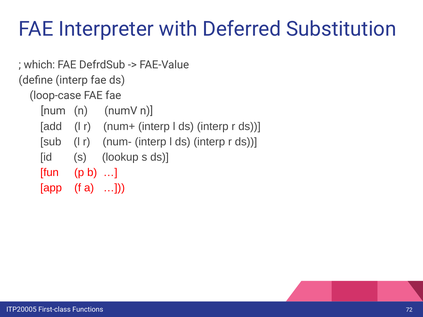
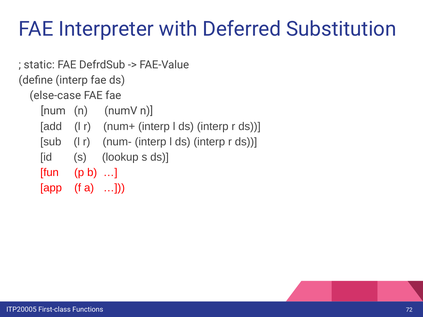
which: which -> static (39, 65)
loop-case: loop-case -> else-case (55, 96)
